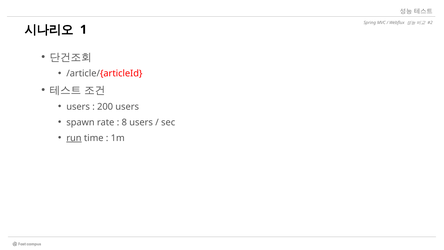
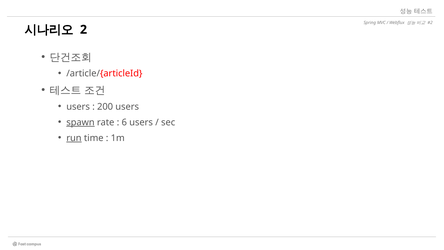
1: 1 -> 2 (84, 30)
spawn underline: none -> present (80, 122)
8: 8 -> 6 (124, 122)
